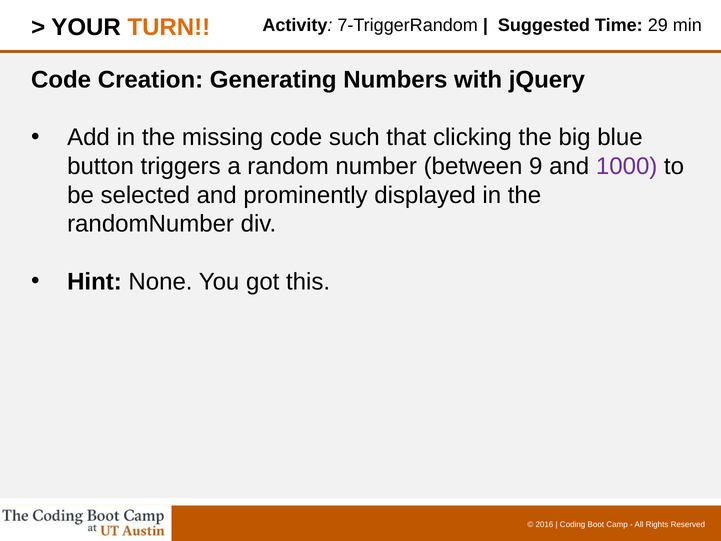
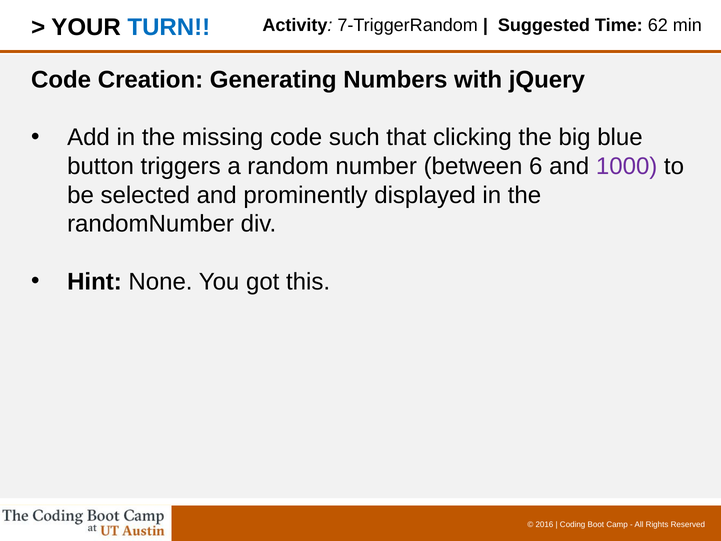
TURN colour: orange -> blue (169, 27)
29: 29 -> 62 (658, 25)
9: 9 -> 6 (536, 166)
